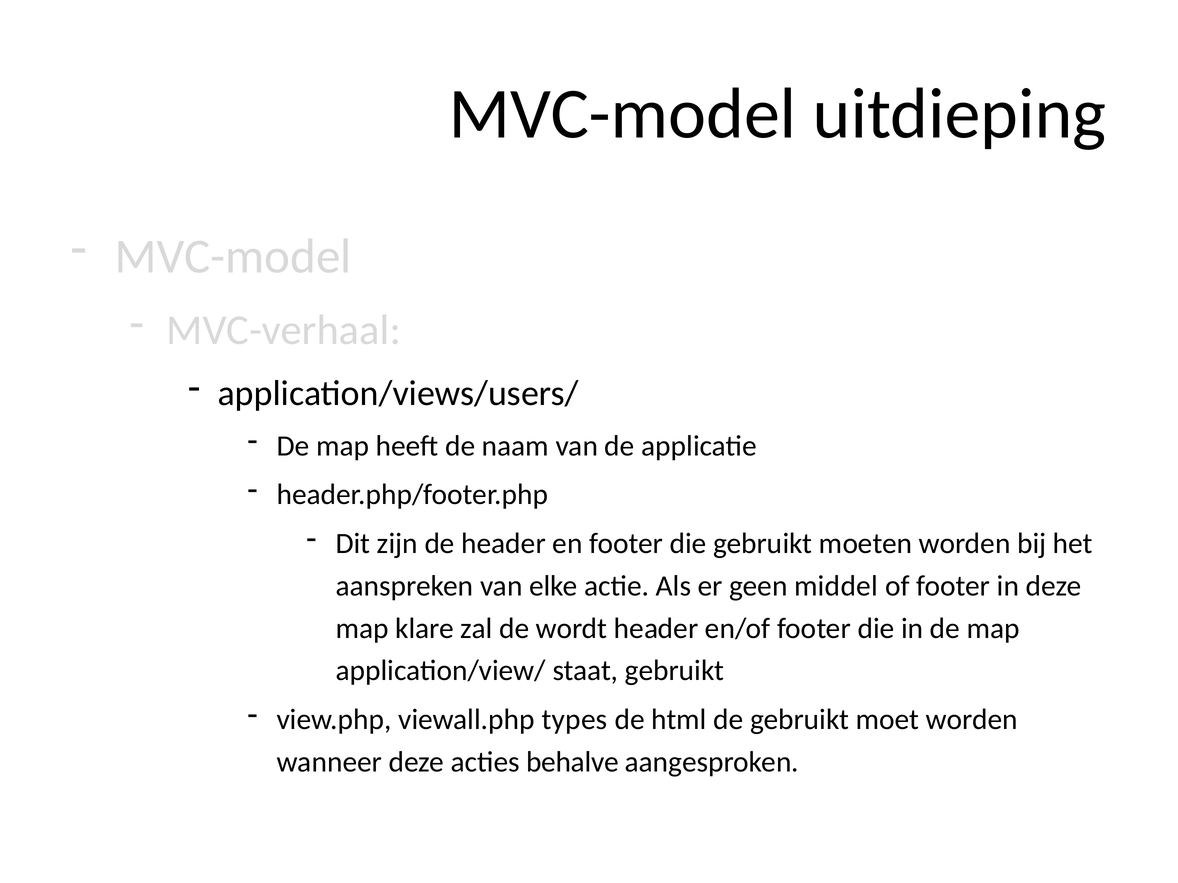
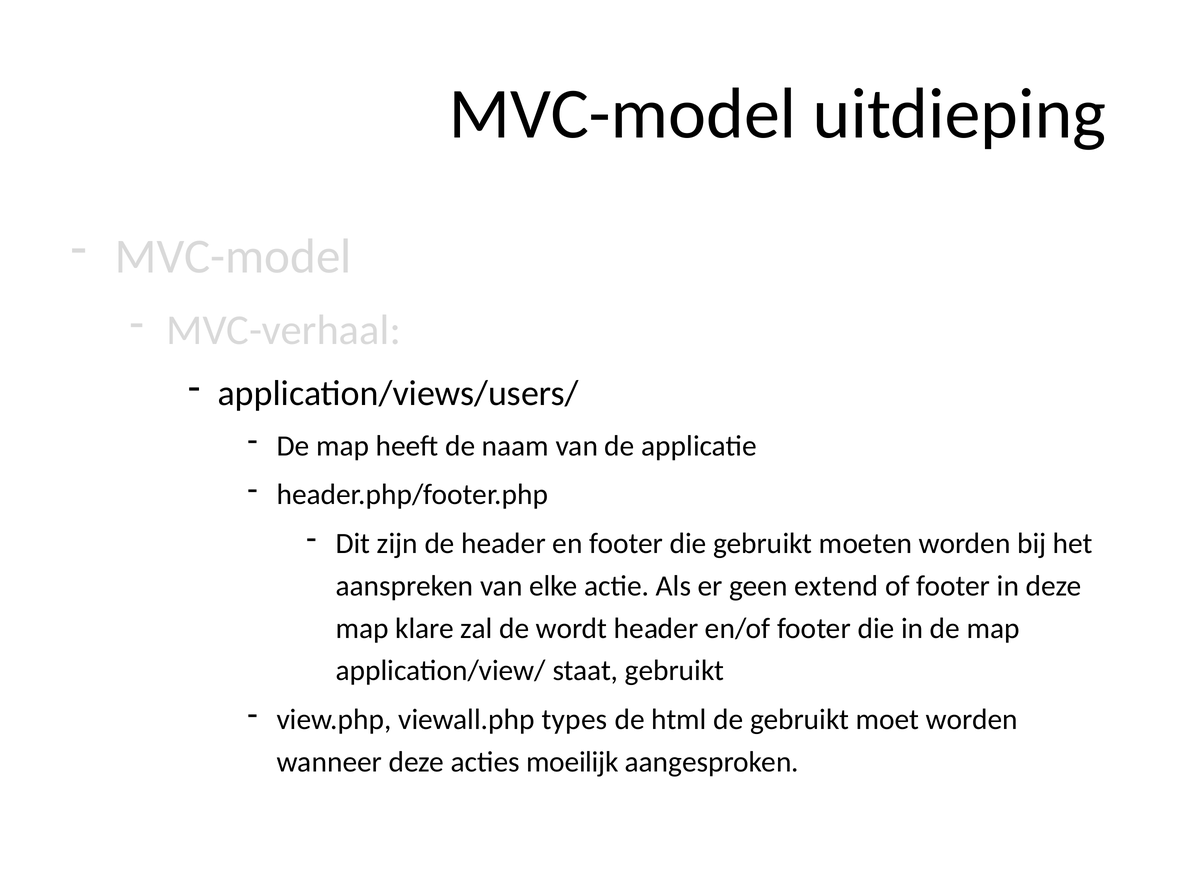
middel: middel -> extend (836, 586)
behalve: behalve -> moeilijk (572, 762)
